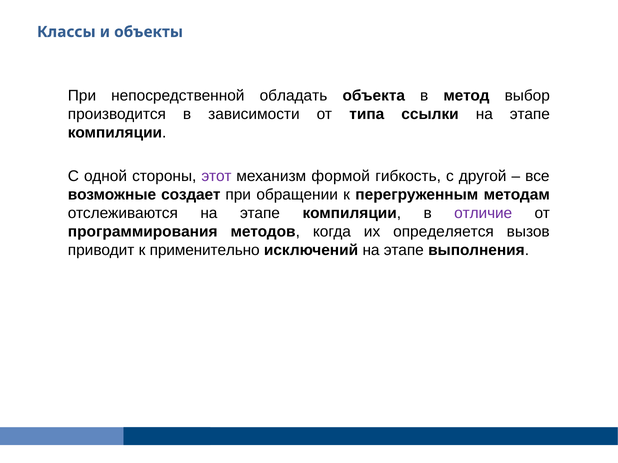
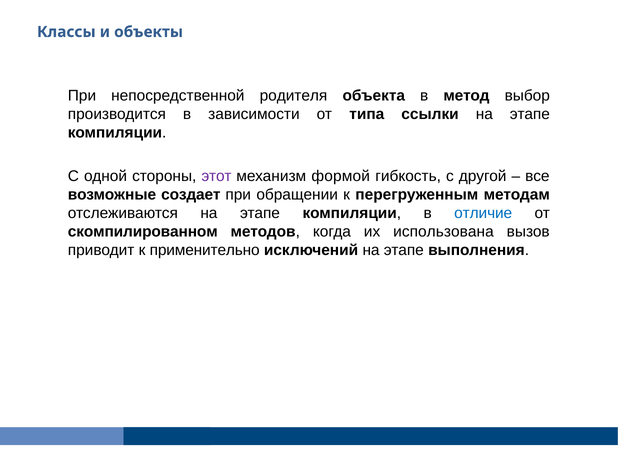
обладать: обладать -> родителя (293, 96)
отличие colour: purple -> blue (483, 213)
программирования: программирования -> скомпилированном (143, 232)
определяется: определяется -> использована (443, 232)
